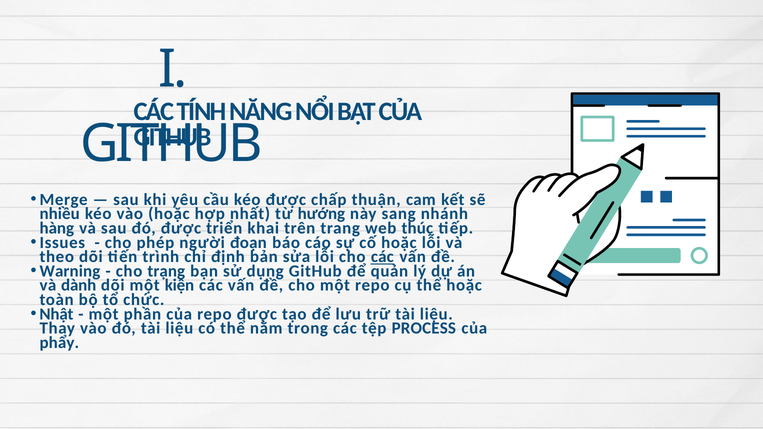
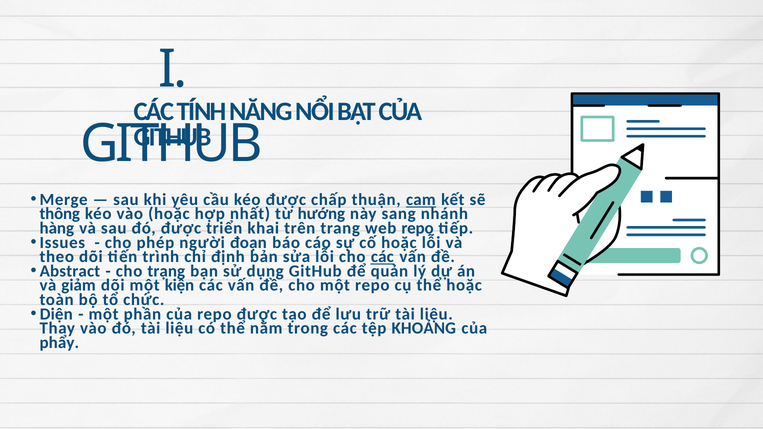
cam underline: none -> present (421, 200)
nhiều: nhiều -> thông (60, 214)
web thúc: thúc -> repo (418, 228)
Warning: Warning -> Abstract (70, 271)
dành: dành -> giảm (79, 285)
Nhật: Nhật -> Diện (56, 314)
PROCESS: PROCESS -> KHOẢNG (424, 328)
